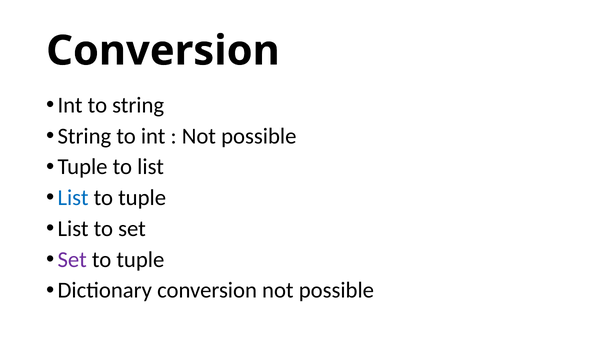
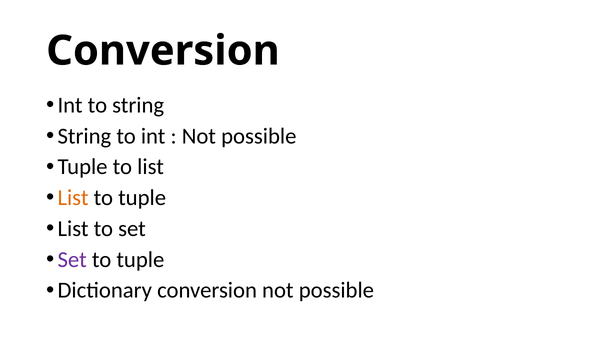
List colour: blue -> orange (73, 198)
